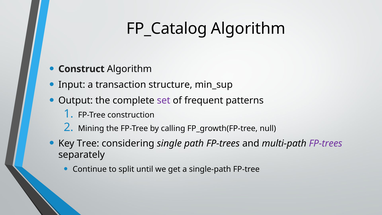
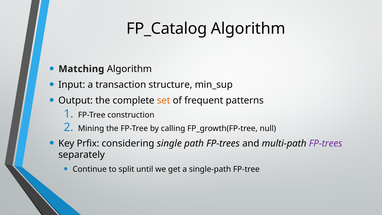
Construct: Construct -> Matching (81, 69)
set colour: purple -> orange (164, 100)
Tree: Tree -> Prfix (88, 143)
